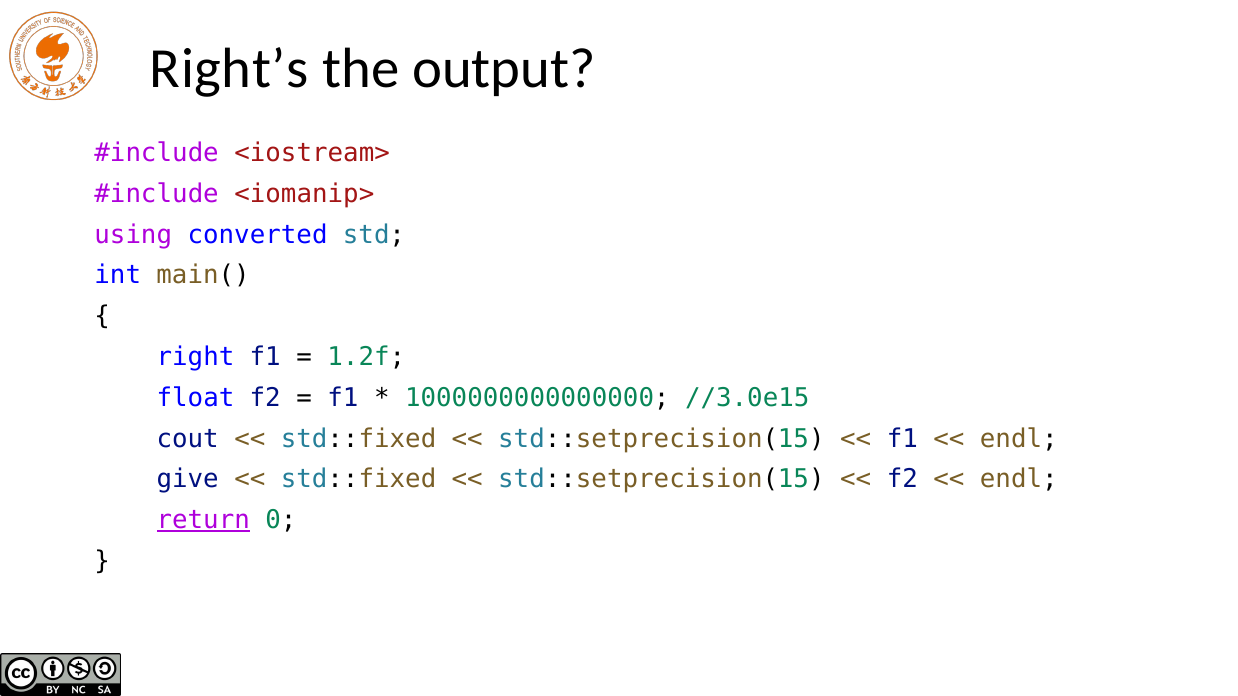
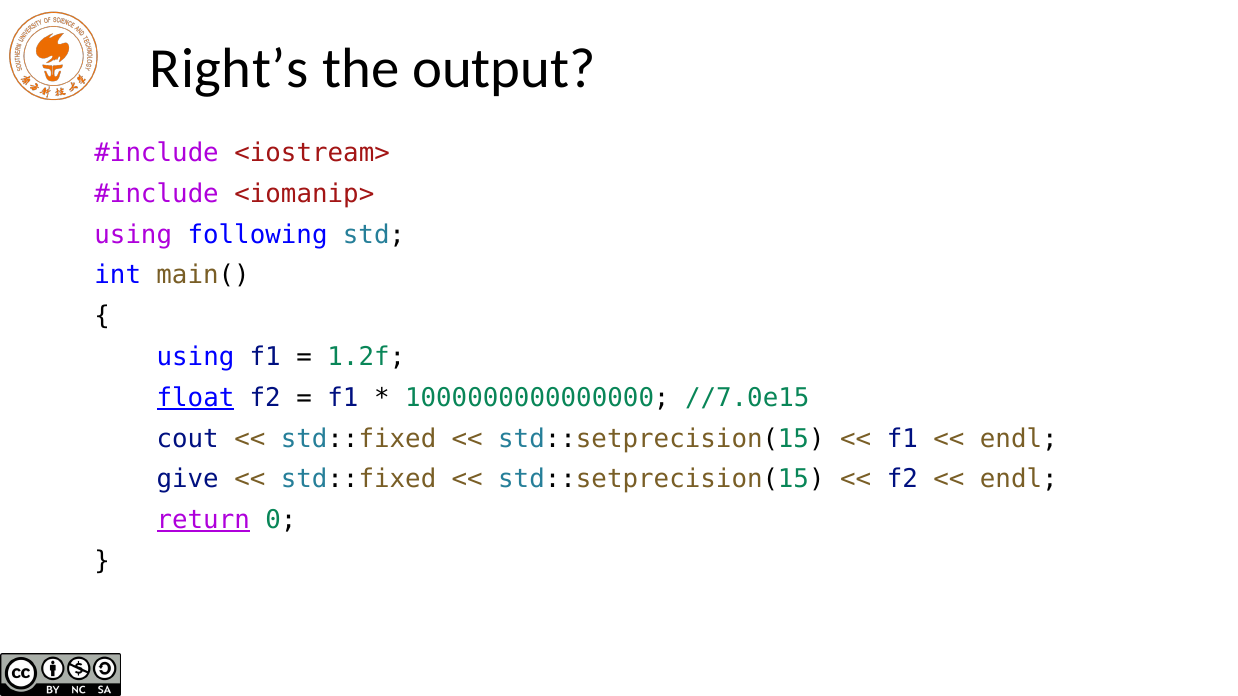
converted: converted -> following (258, 235)
right: right -> using (195, 357)
float underline: none -> present (195, 398)
//3.0e15: //3.0e15 -> //7.0e15 (747, 398)
